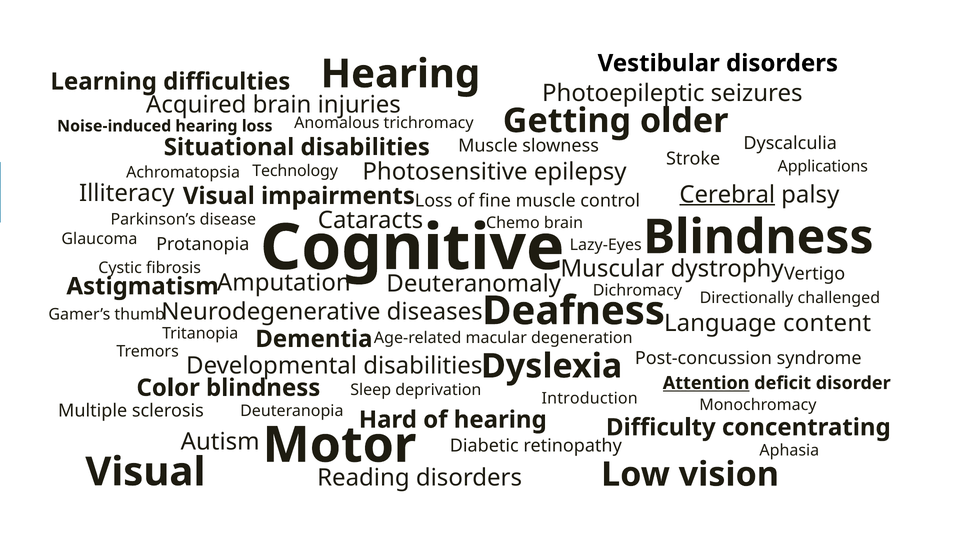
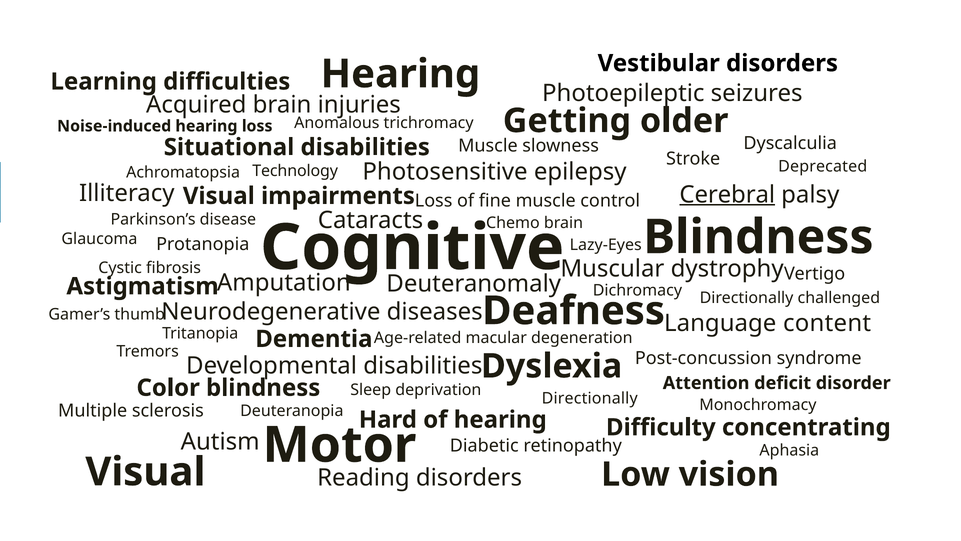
Applications: Applications -> Deprecated (823, 166)
Attention underline: present -> none (706, 383)
Introduction: Introduction -> Directionally (590, 398)
